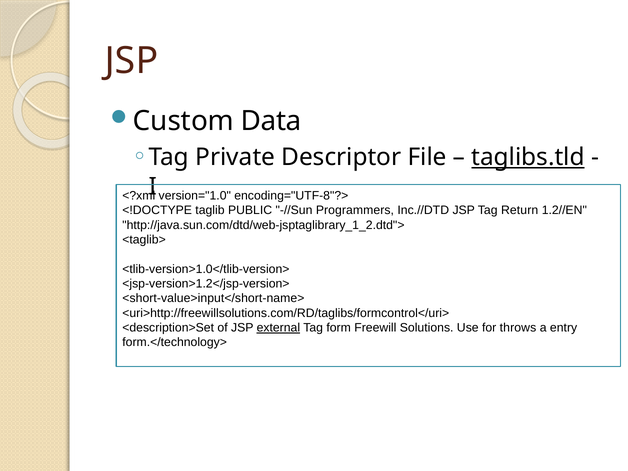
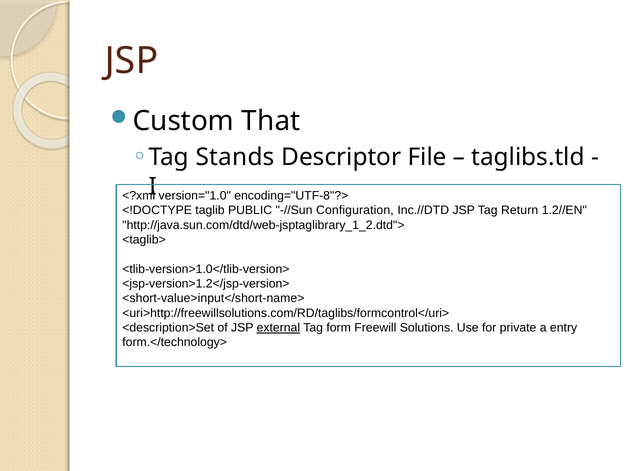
Data: Data -> That (271, 121)
Private: Private -> Stands (235, 157)
taglibs.tld underline: present -> none (528, 157)
Programmers: Programmers -> Configuration (355, 210)
throws: throws -> private (518, 328)
